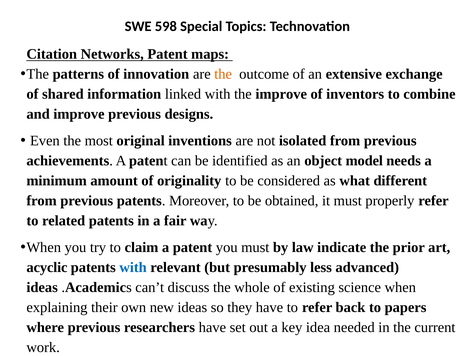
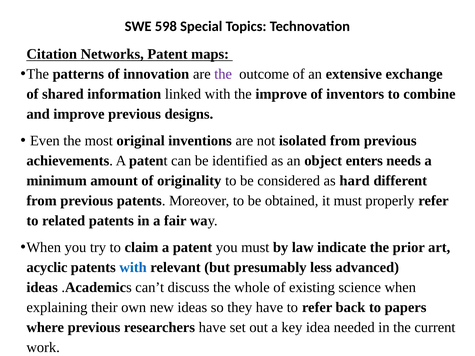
the colour: orange -> purple (223, 74)
model: model -> enters (364, 161)
what: what -> hard (355, 181)
